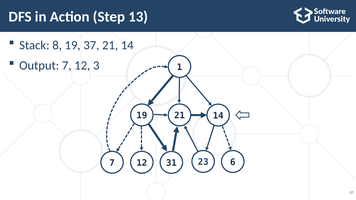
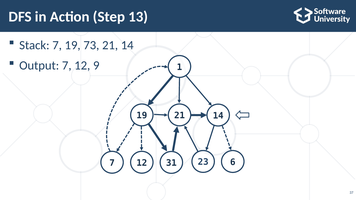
Stack 8: 8 -> 7 (57, 45)
19 37: 37 -> 73 (91, 45)
3: 3 -> 9 (96, 66)
